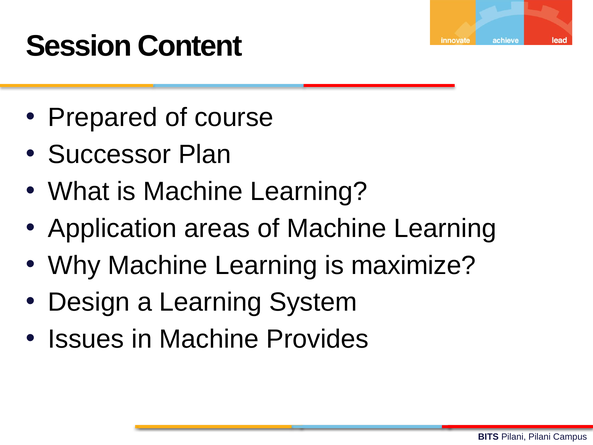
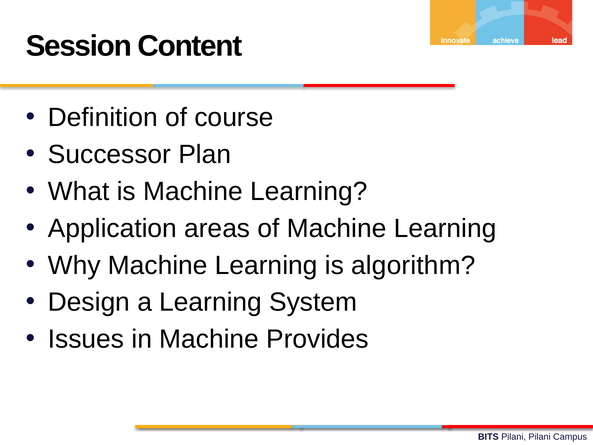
Prepared: Prepared -> Definition (103, 118)
maximize: maximize -> algorithm (413, 265)
